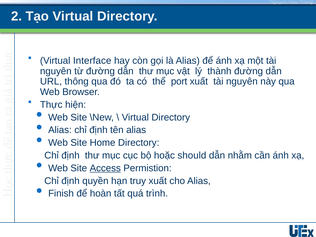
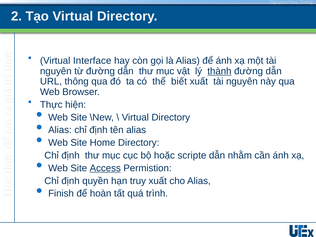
thành underline: none -> present (219, 71)
port: port -> biết (179, 82)
should: should -> scripte (192, 155)
